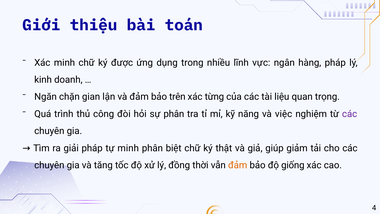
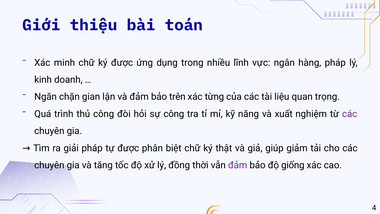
sự phân: phân -> công (174, 114)
việc: việc -> xuất (284, 114)
tự minh: minh -> được (128, 148)
đảm colour: orange -> purple (238, 165)
